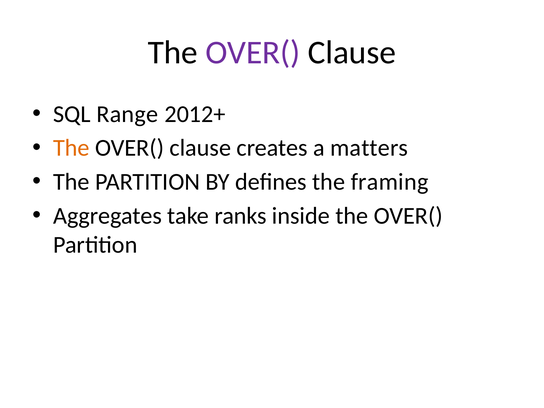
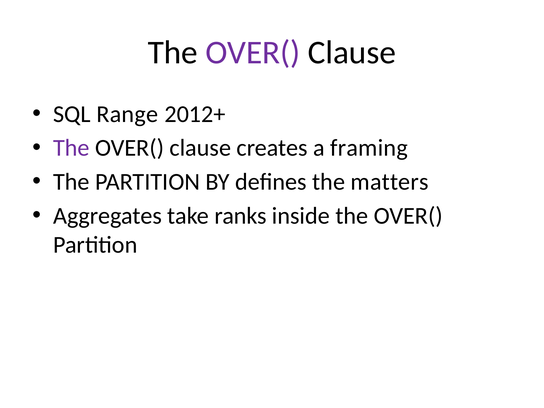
The colour: orange -> purple (71, 148)
matters: matters -> framing (369, 148)
framing: framing -> matters (390, 182)
